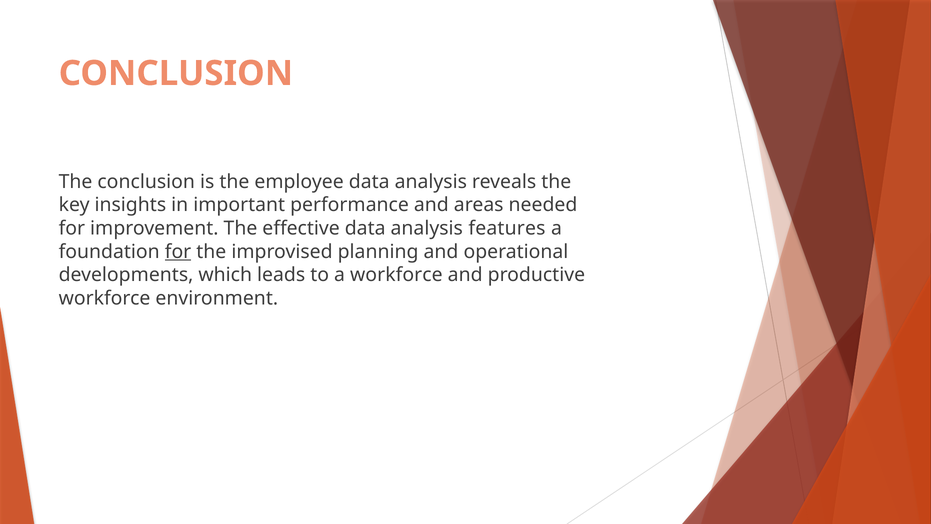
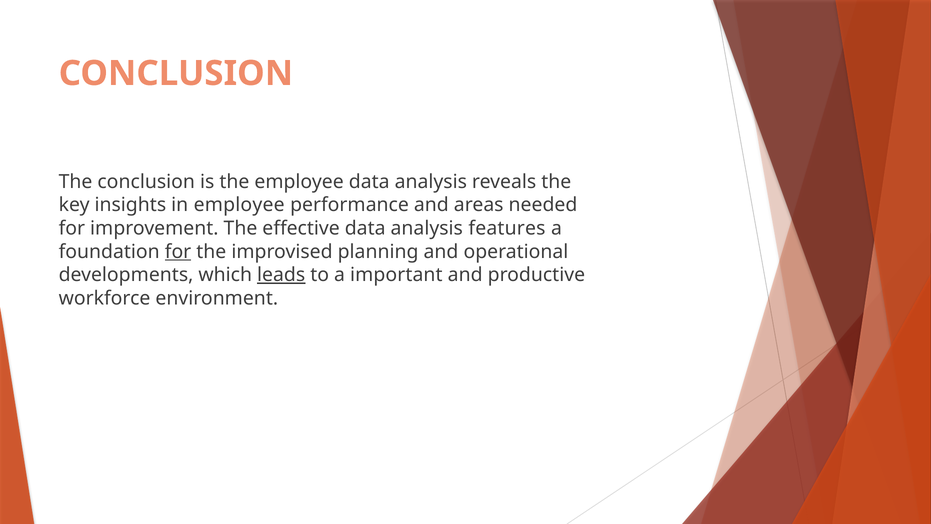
in important: important -> employee (239, 205)
leads underline: none -> present (281, 275)
a workforce: workforce -> important (396, 275)
